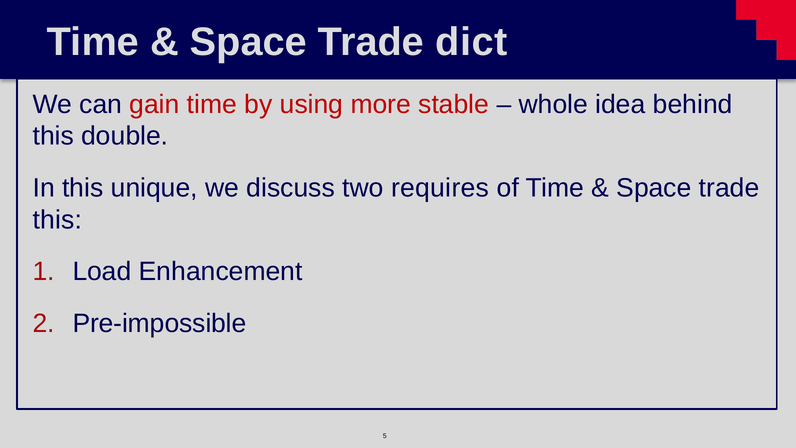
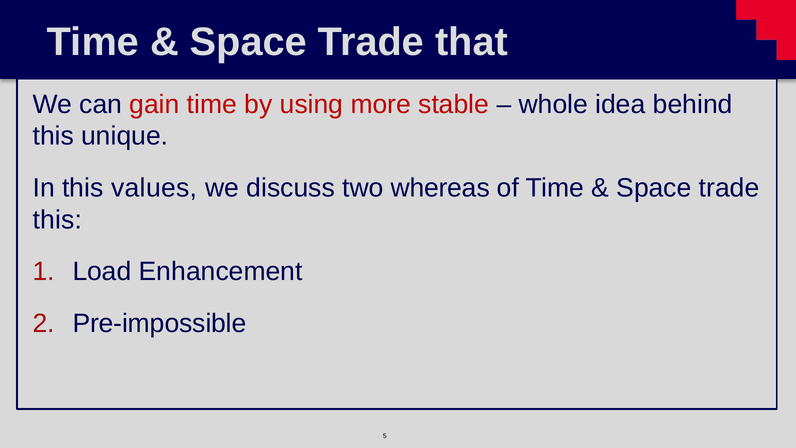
dict: dict -> that (472, 42)
double: double -> unique (125, 136)
unique: unique -> values (154, 188)
requires: requires -> whereas (440, 188)
